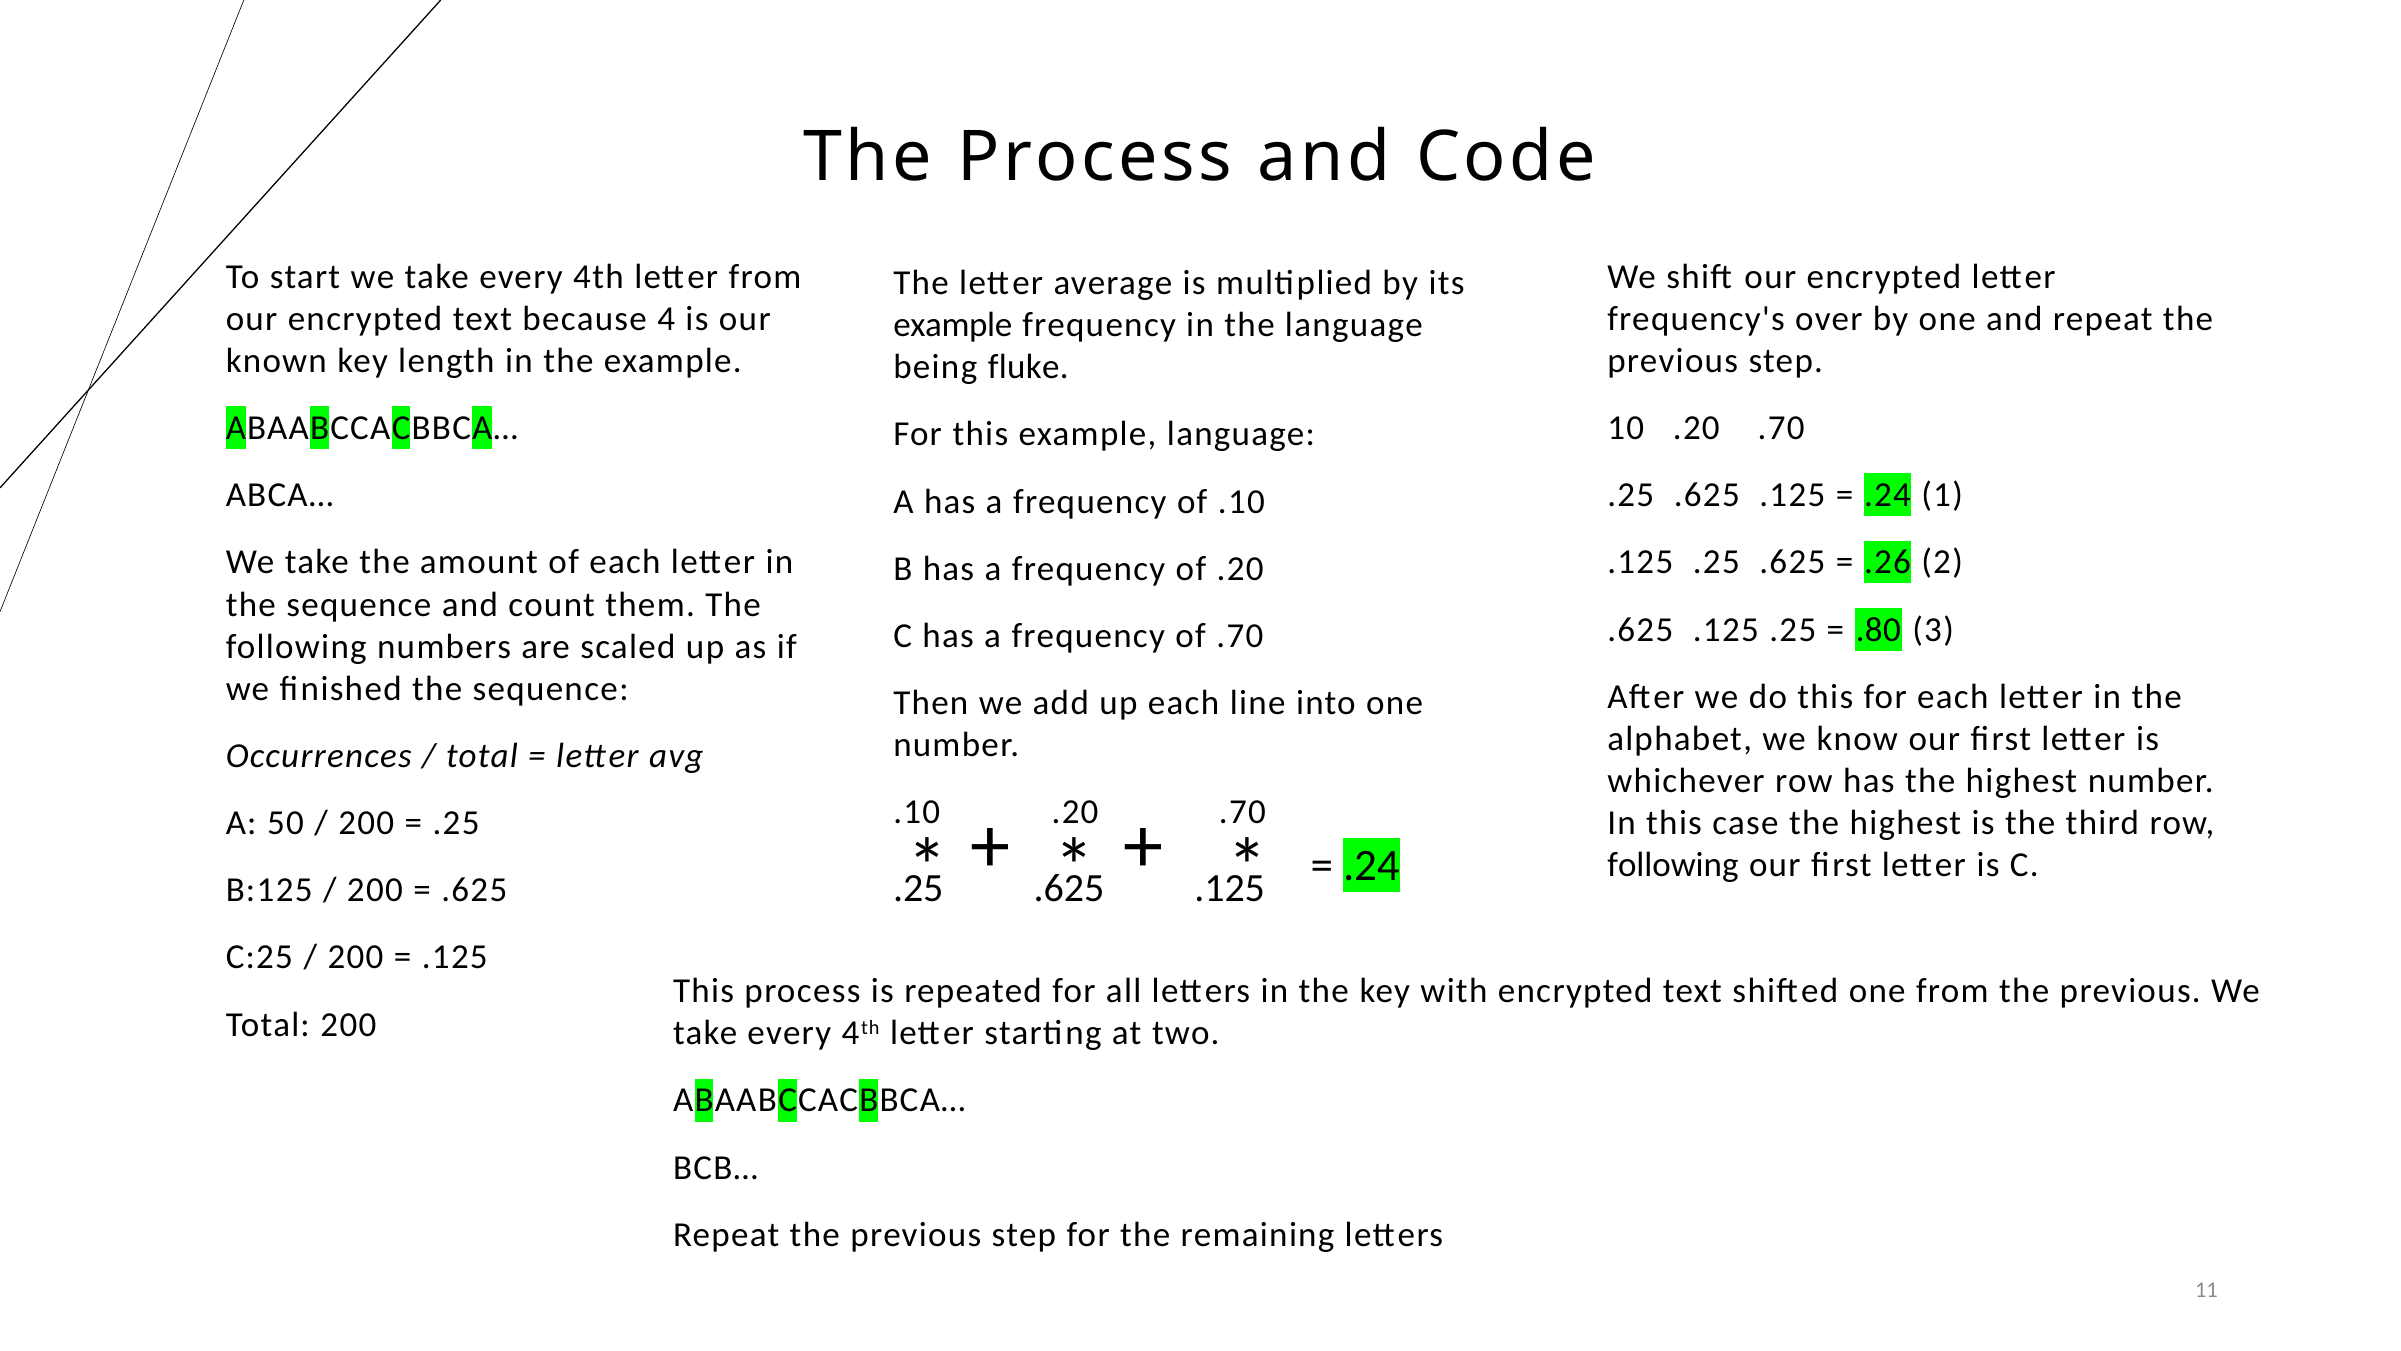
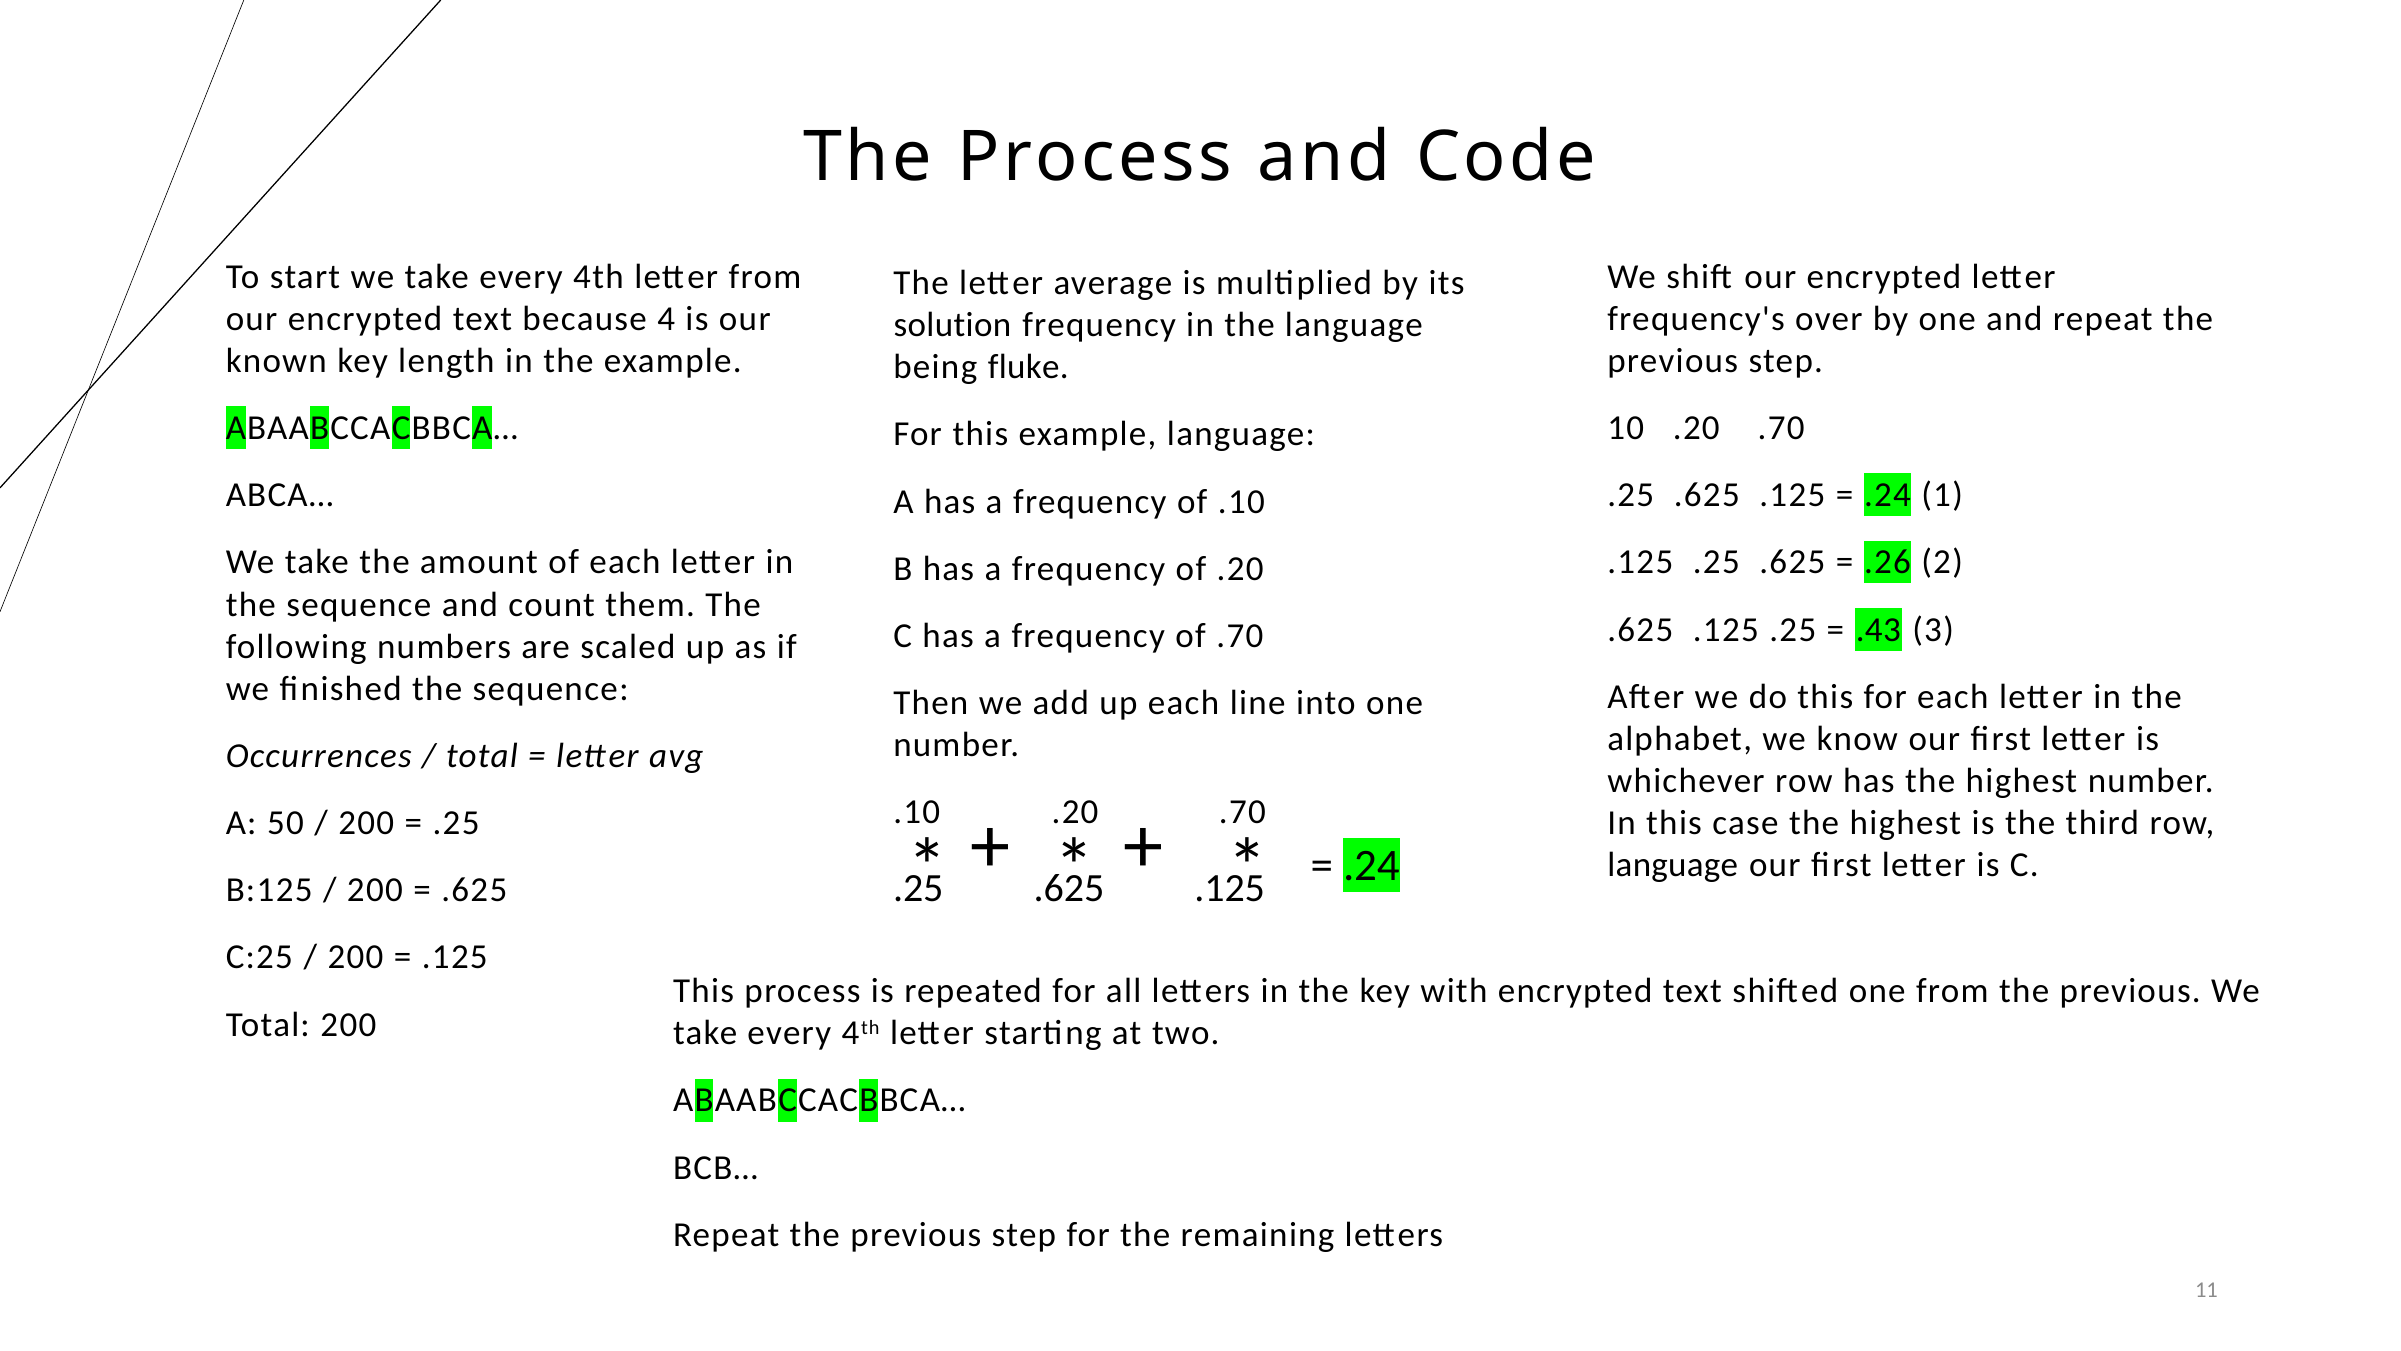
example: example -> solution (952, 325)
.80: .80 -> .43 (1878, 629)
following: following -> language (1673, 865)
